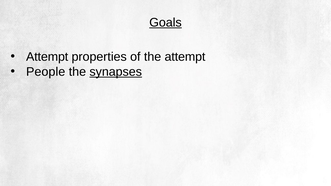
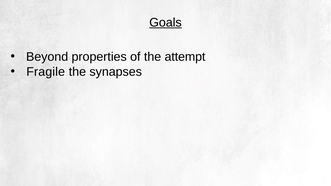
Attempt: Attempt -> Beyond (47, 57)
People: People -> Fragile (46, 72)
synapses underline: present -> none (116, 72)
